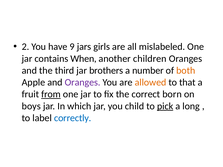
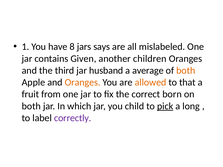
2: 2 -> 1 (26, 47)
9: 9 -> 8 (72, 47)
girls: girls -> says (102, 47)
When: When -> Given (83, 59)
brothers: brothers -> husband (106, 71)
number: number -> average (148, 71)
Oranges colour: purple -> orange (83, 82)
from underline: present -> none (51, 94)
boys: boys -> both (31, 106)
correctly colour: blue -> purple (73, 118)
